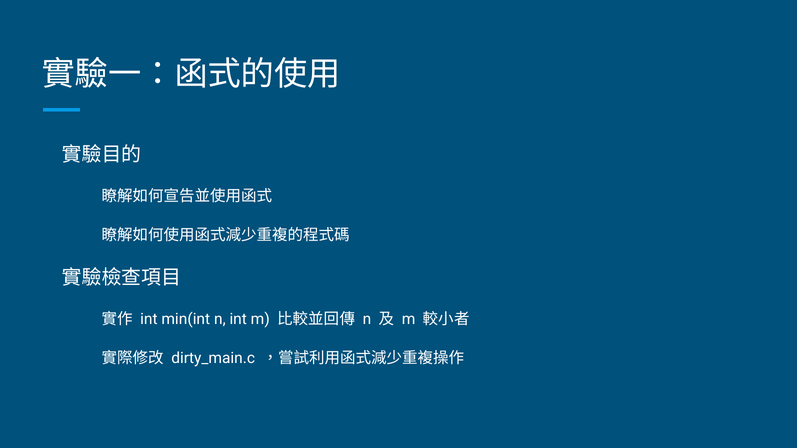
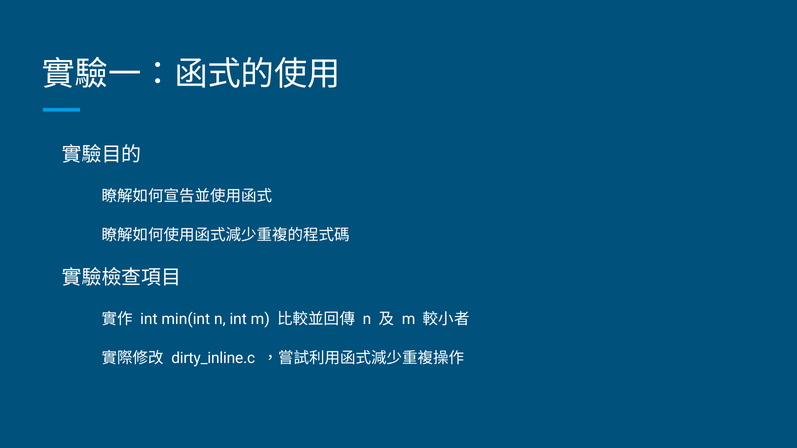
dirty_main.c: dirty_main.c -> dirty_inline.c (213, 359)
